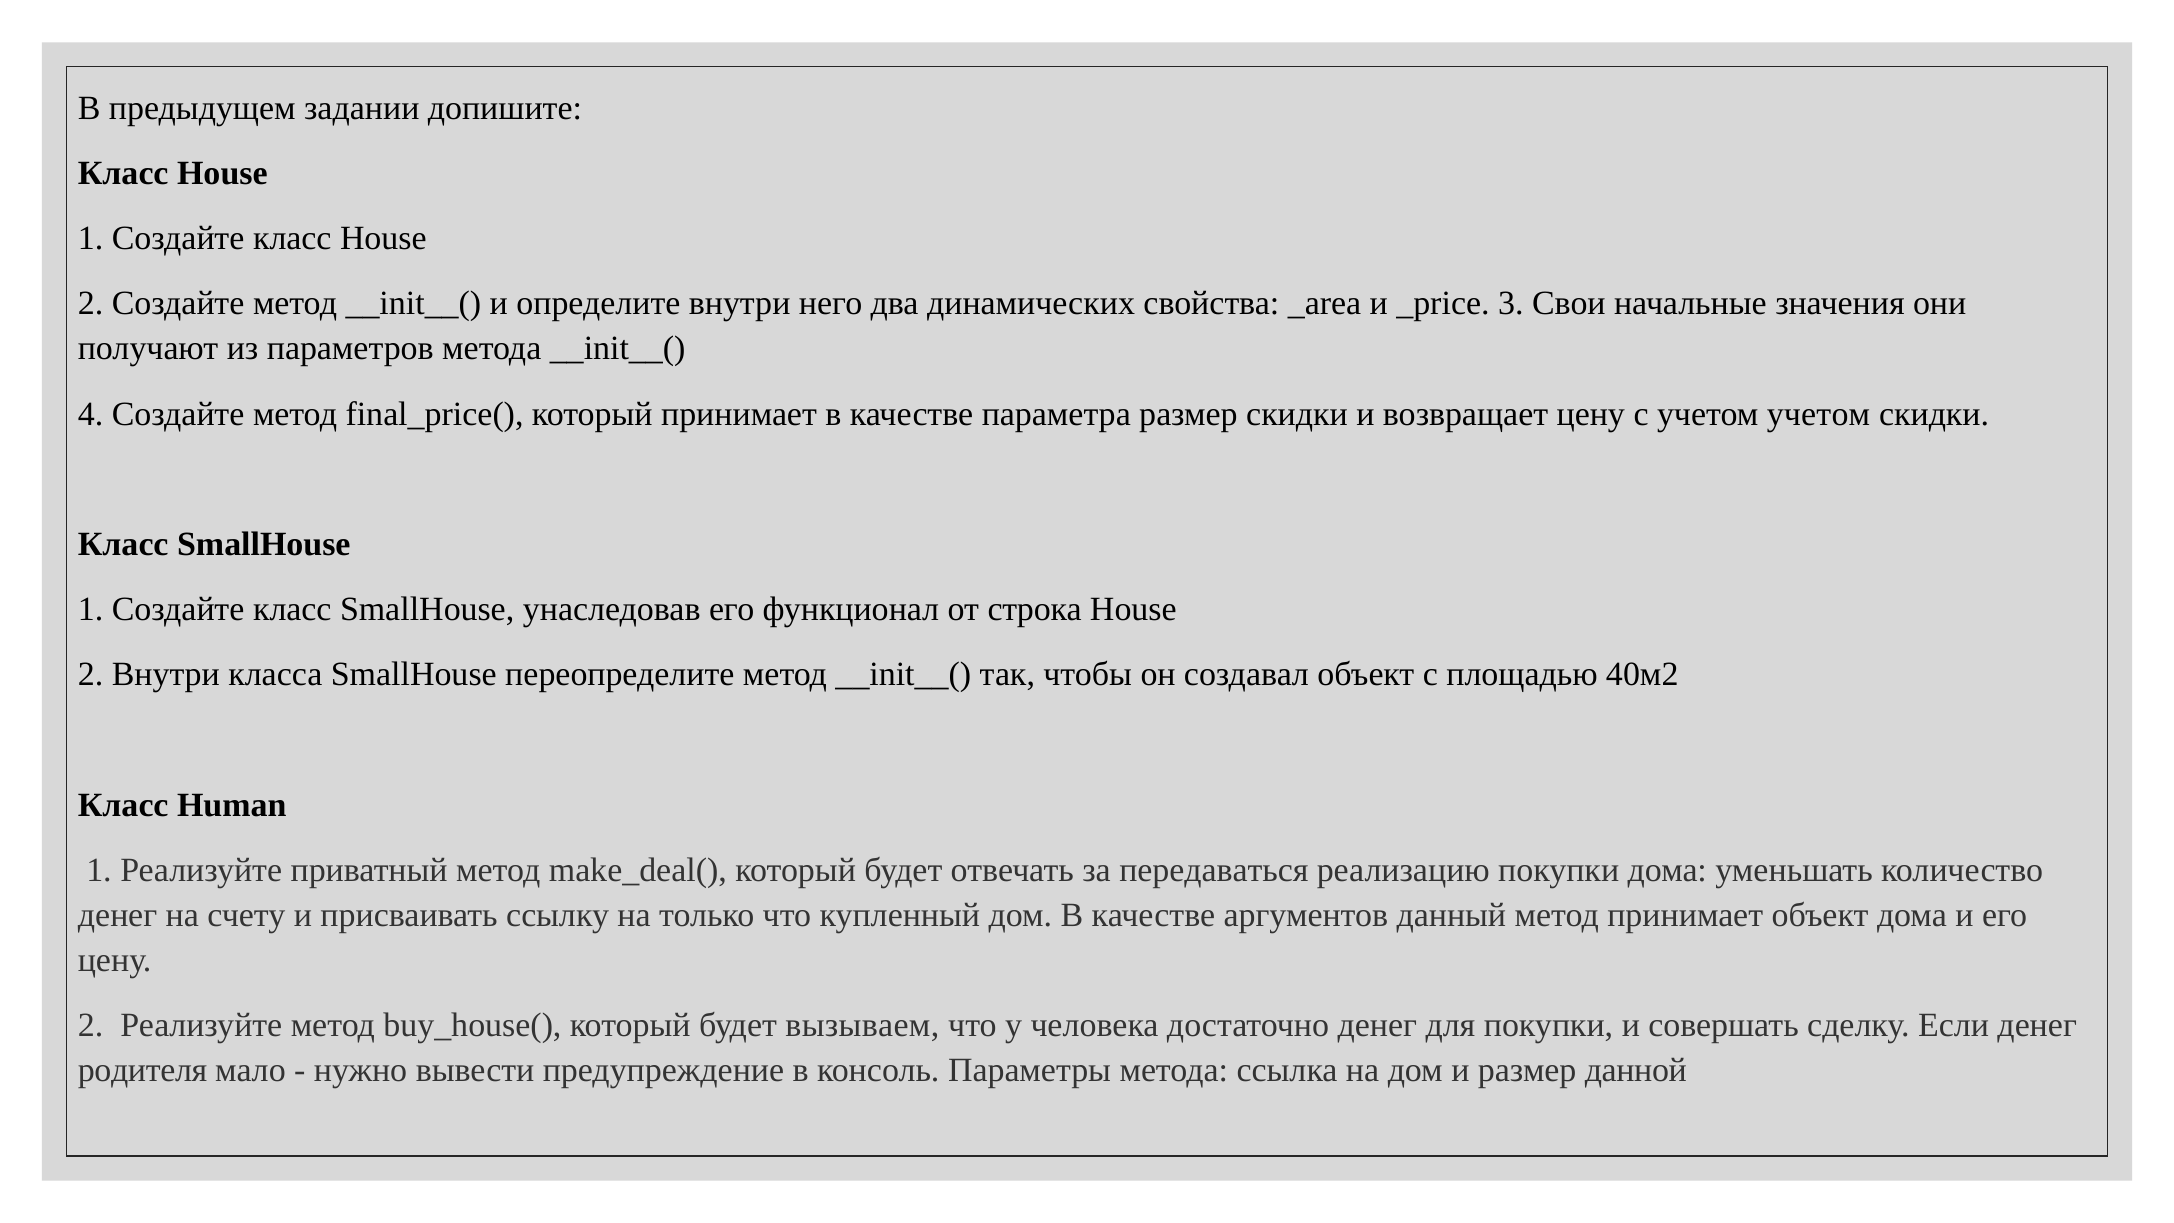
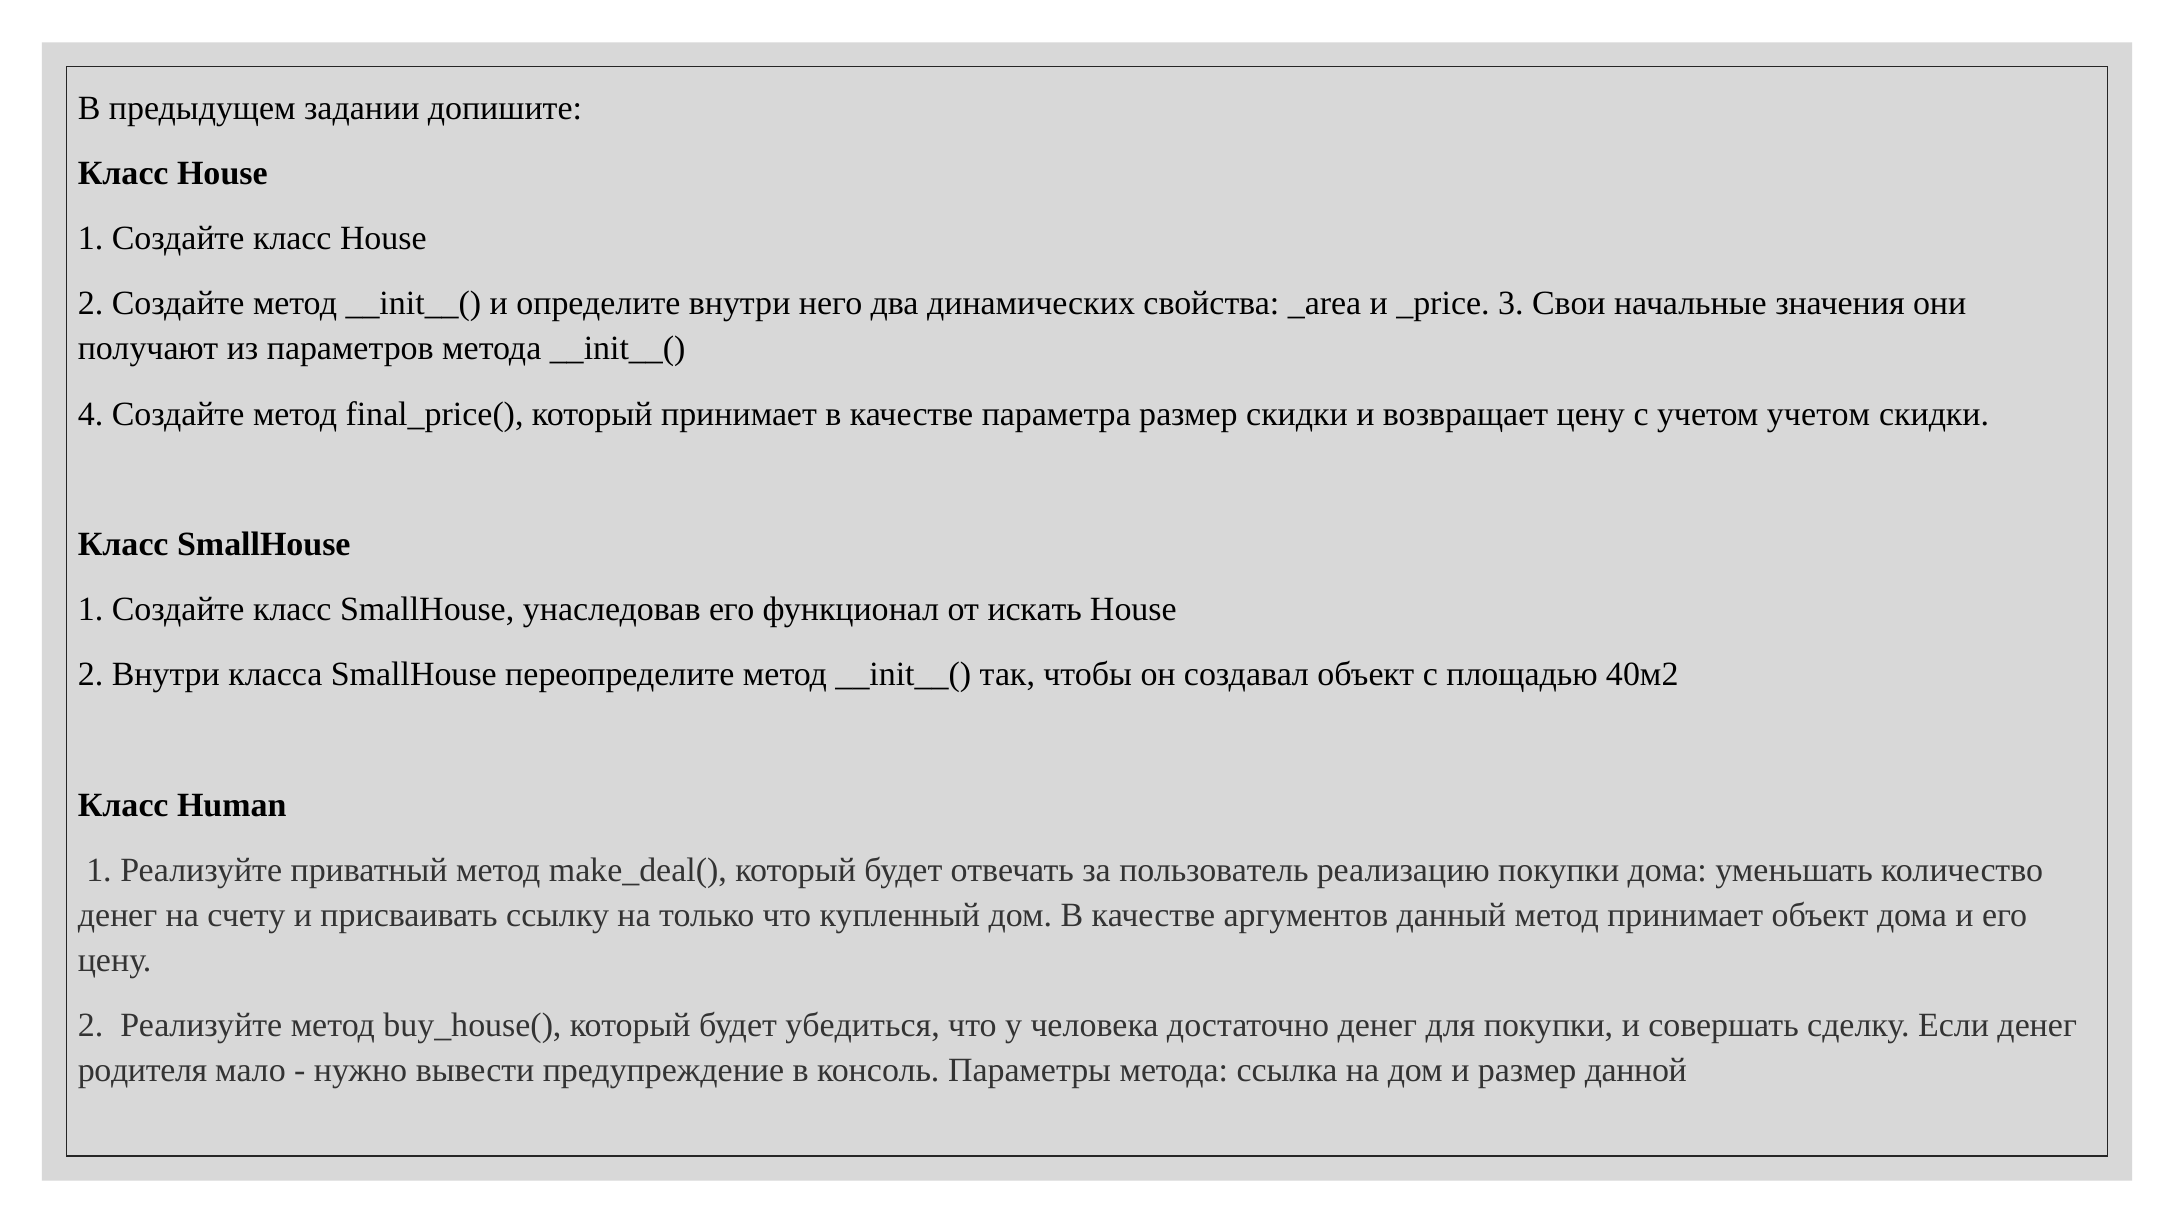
строка: строка -> искать (1035, 609)
передаваться: передаваться -> пользователь (1214, 870)
вызываем: вызываем -> убедиться (863, 1025)
